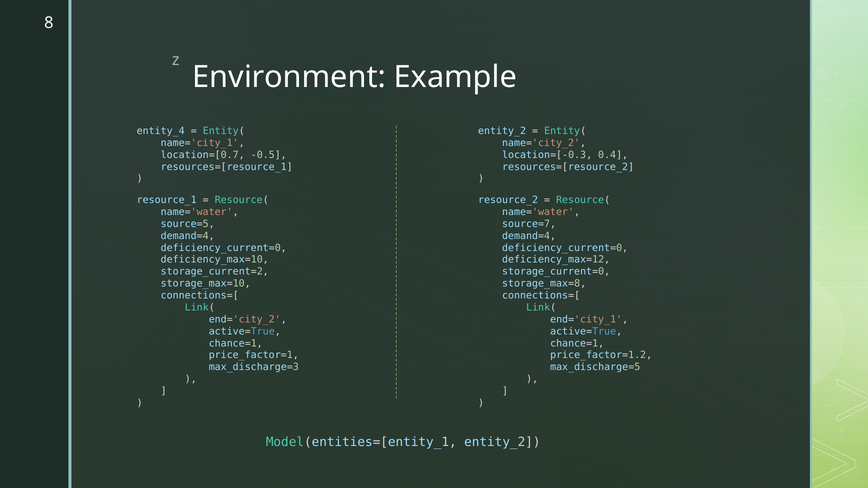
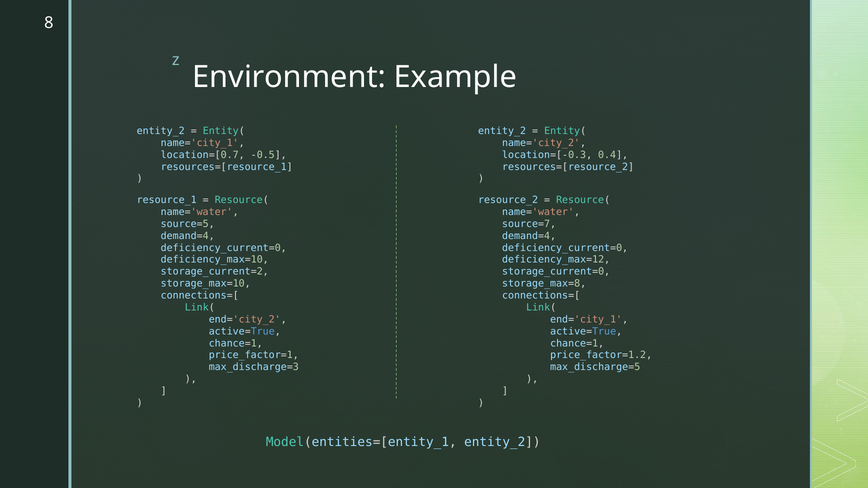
entity_4: entity_4 -> entity_2 (161, 131)
